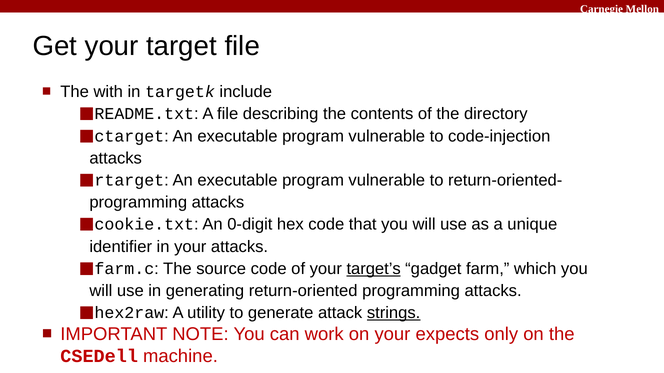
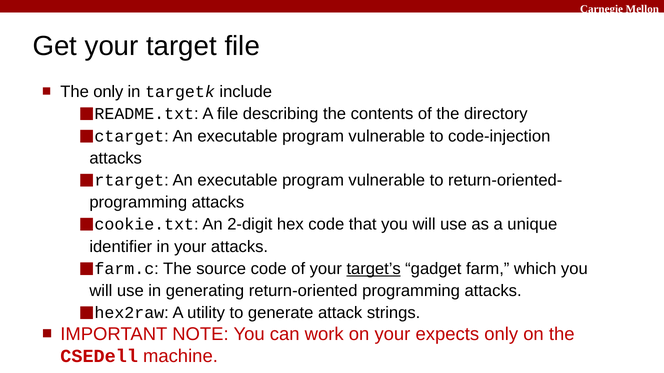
The with: with -> only (108, 92)
0-digit: 0-digit -> 2-digit (250, 225)
strings underline: present -> none (394, 313)
